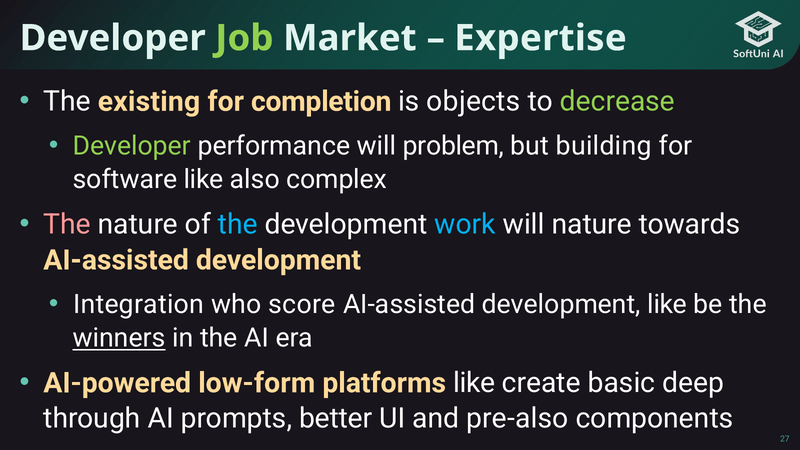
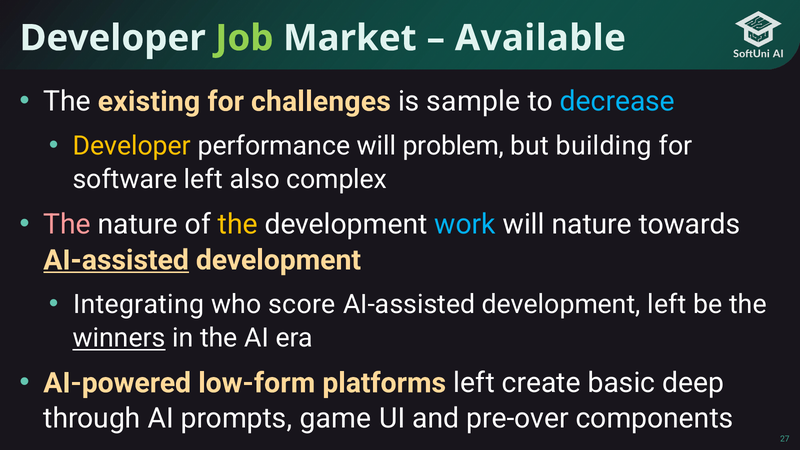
Expertise: Expertise -> Available (540, 38)
completion: completion -> challenges (321, 102)
objects: objects -> sample (473, 102)
decrease colour: light green -> light blue (617, 102)
Developer colour: light green -> yellow (132, 146)
software like: like -> left (203, 180)
the colour: light blue -> yellow (238, 224)
AI-assisted underline: none -> present (116, 260)
Integration: Integration -> Integrating (139, 305)
development like: like -> left (667, 305)
platforms like: like -> left (474, 383)
better: better -> game (336, 419)
pre-also: pre-also -> pre-over (517, 419)
